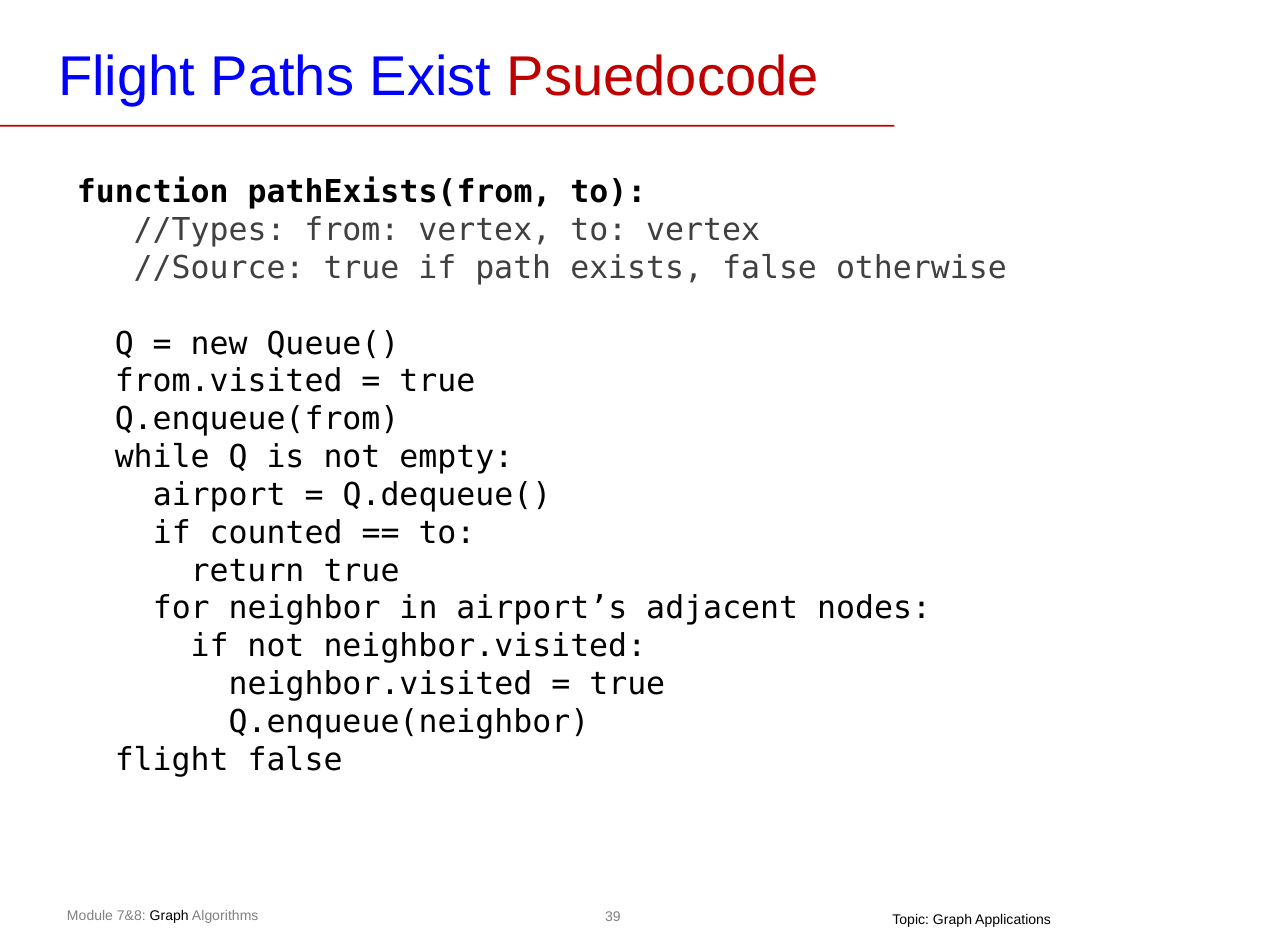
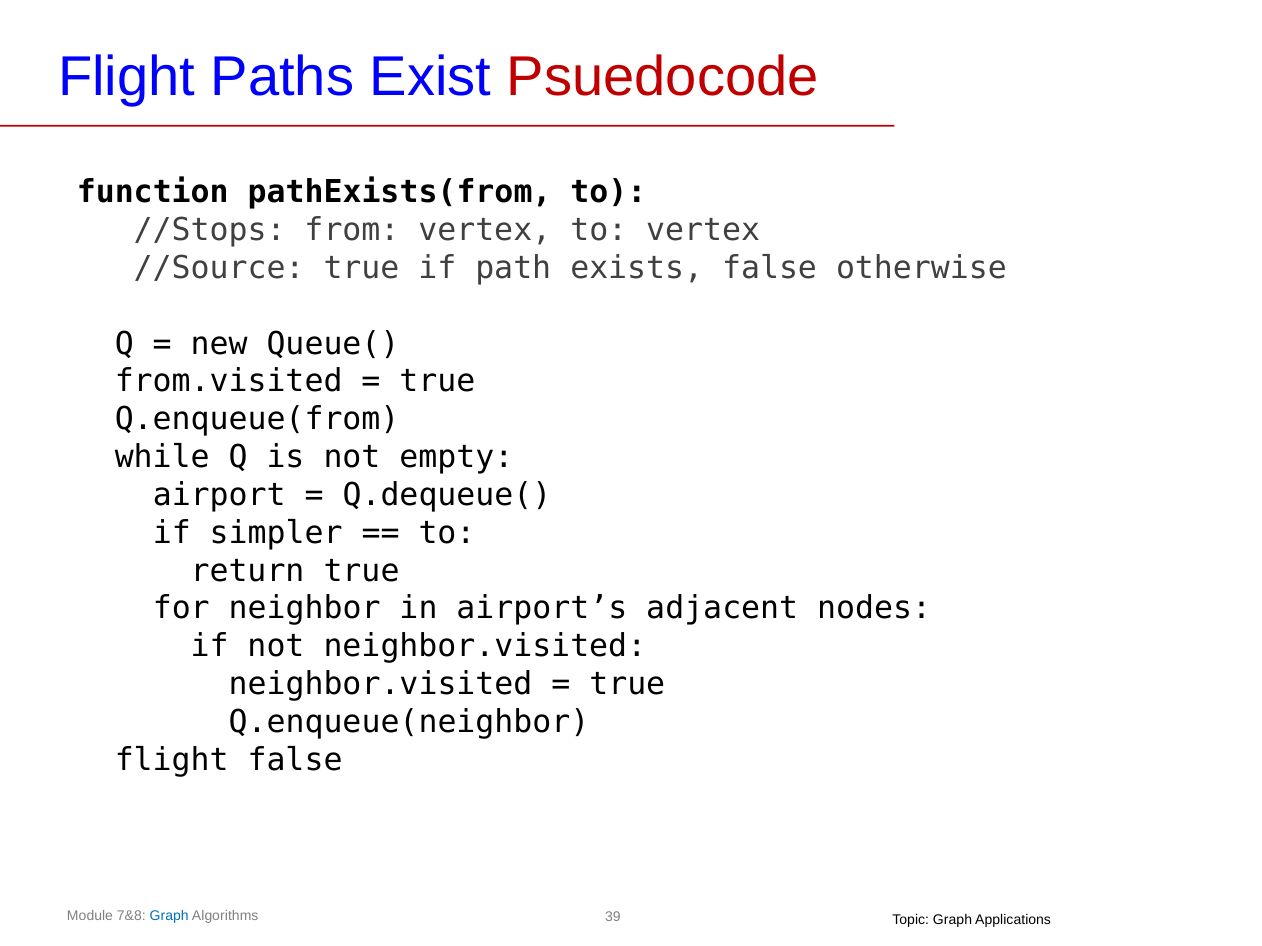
//Types: //Types -> //Stops (210, 230)
counted: counted -> simpler (276, 533)
Graph colour: black -> blue (169, 916)
